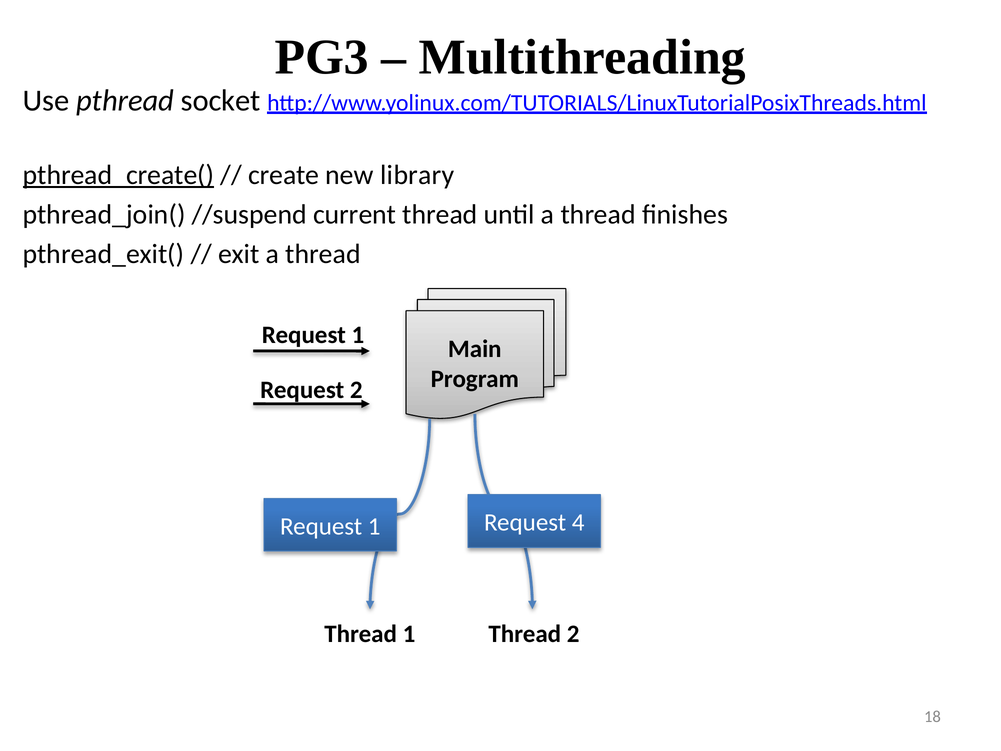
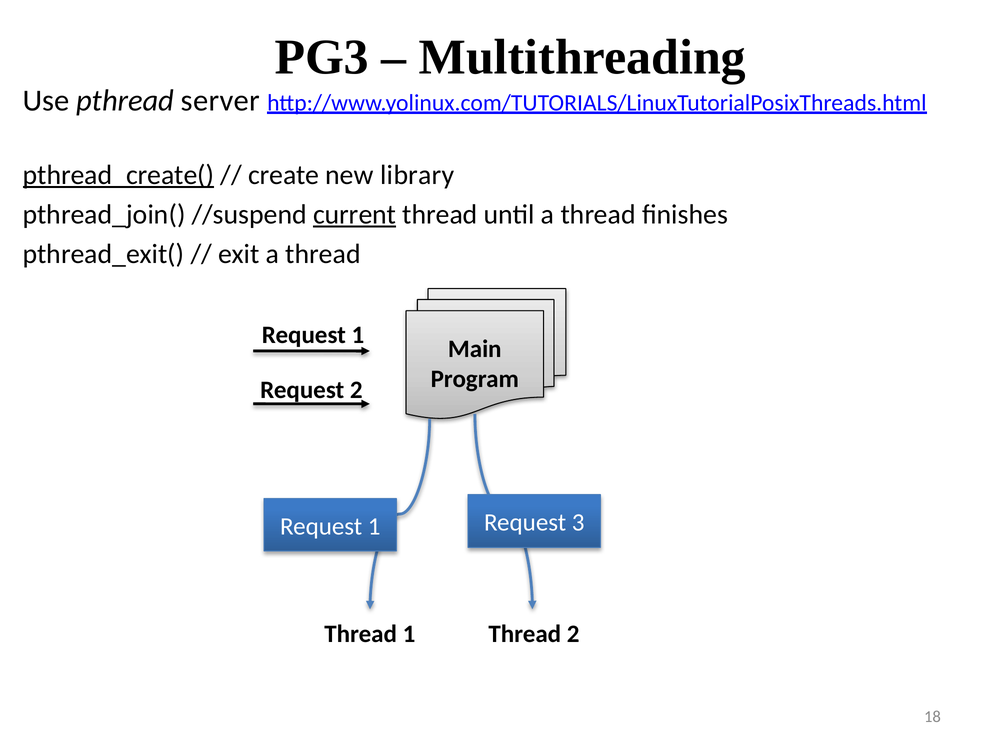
socket: socket -> server (220, 100)
current underline: none -> present (355, 215)
4: 4 -> 3 (578, 523)
